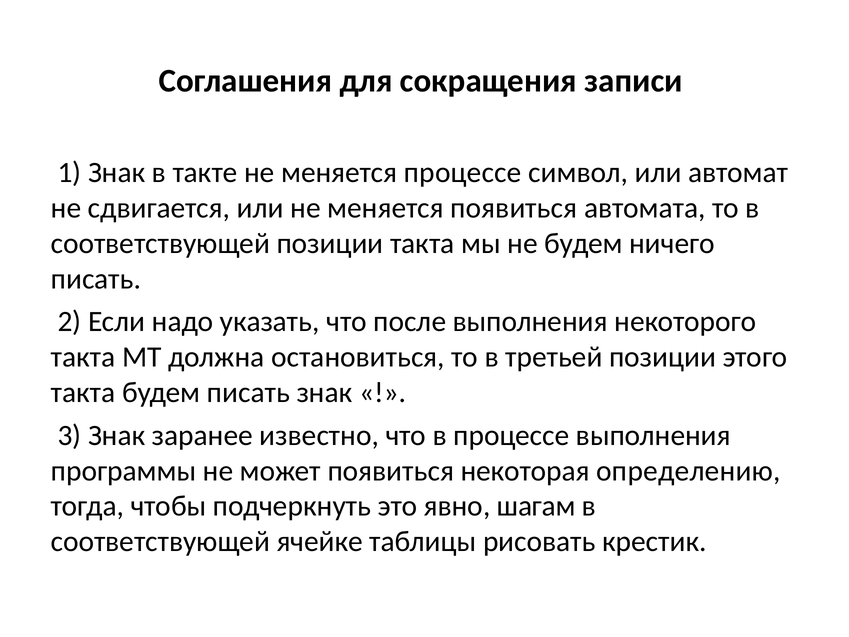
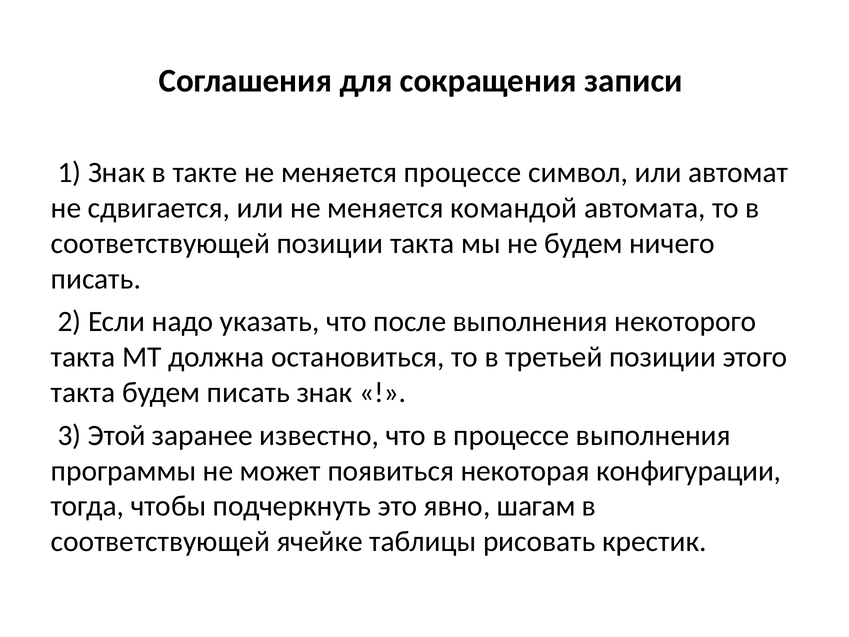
меняется появиться: появиться -> командой (514, 208)
3 Знак: Знак -> Этой (117, 435)
определению: определению -> конфигурации (689, 471)
